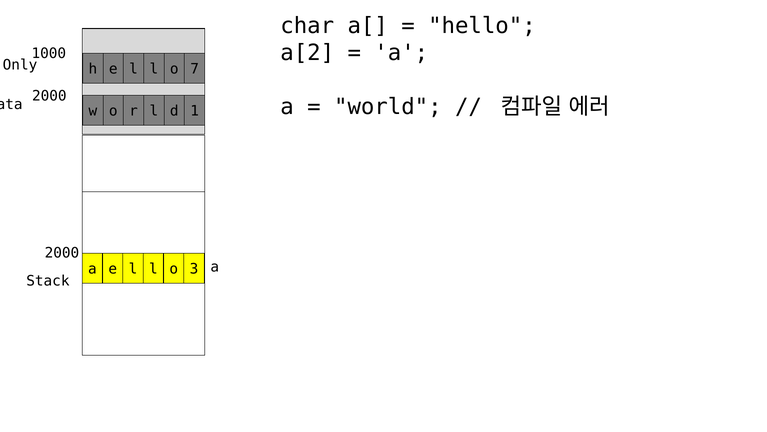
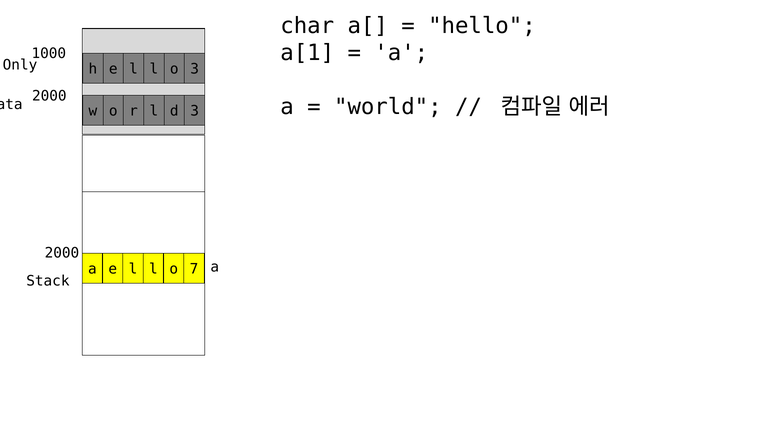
a[2: a[2 -> a[1 (307, 53)
o 7: 7 -> 3 (195, 69)
d 1: 1 -> 3 (195, 111)
3: 3 -> 7 (194, 269)
